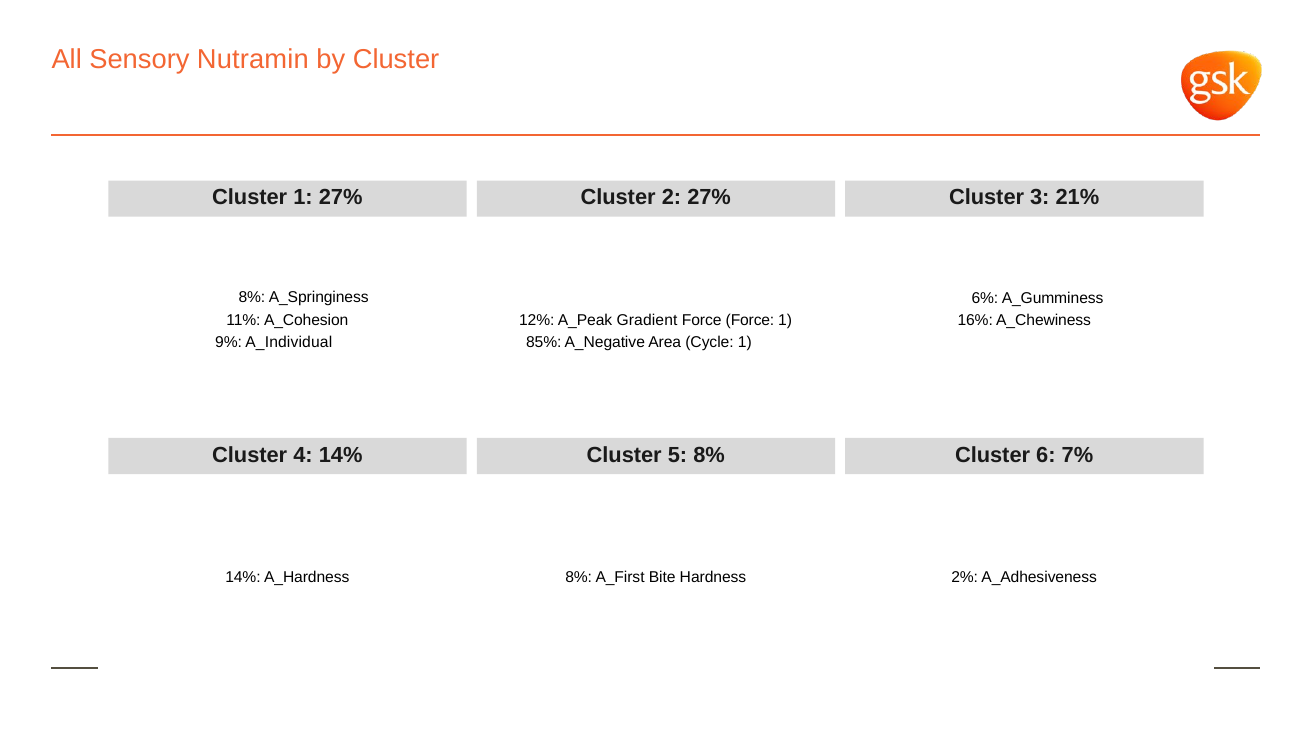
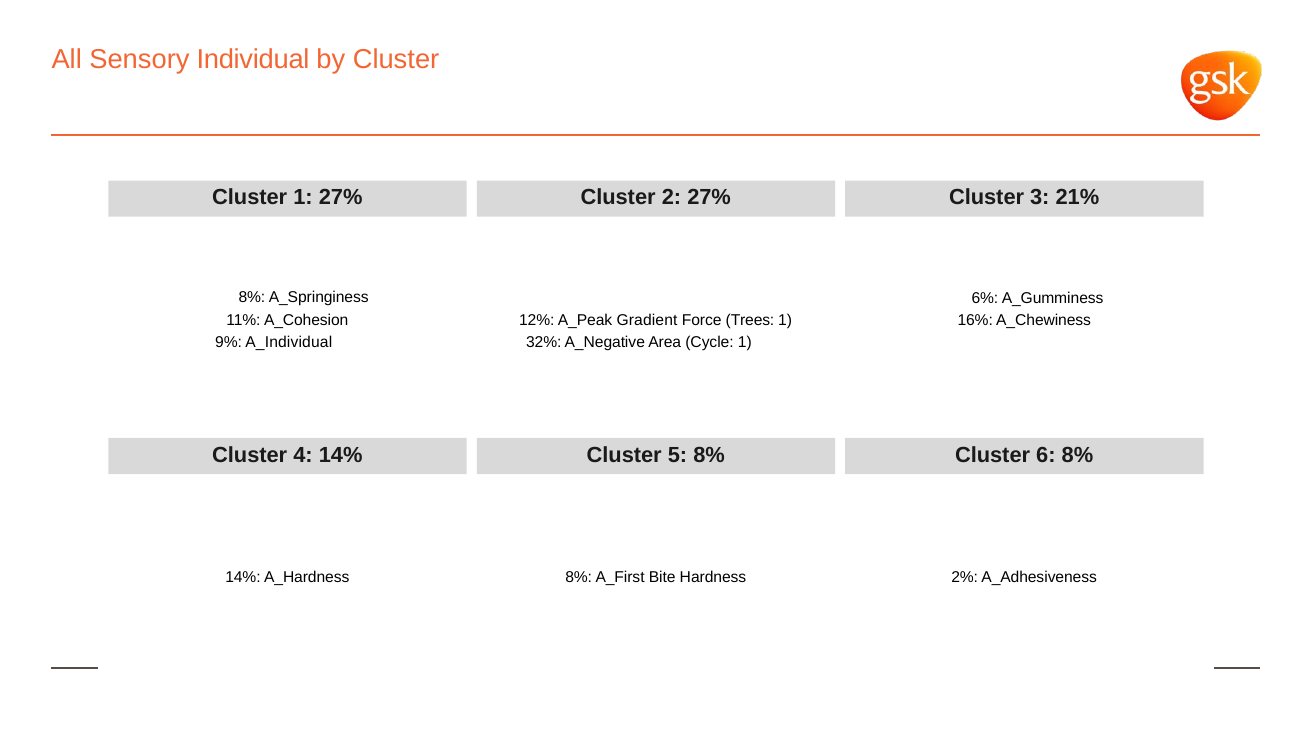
Nutramin: Nutramin -> Individual (253, 60)
Force Force: Force -> Trees (750, 320)
85%: 85% -> 32% (544, 343)
6 7%: 7% -> 8% (1078, 455)
